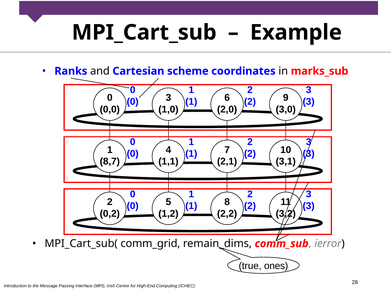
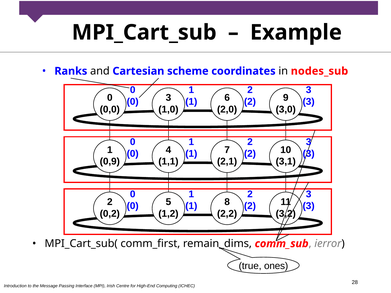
marks_sub: marks_sub -> nodes_sub (319, 71)
8,7: 8,7 -> 0,9 (110, 162)
comm_grid: comm_grid -> comm_first (150, 244)
